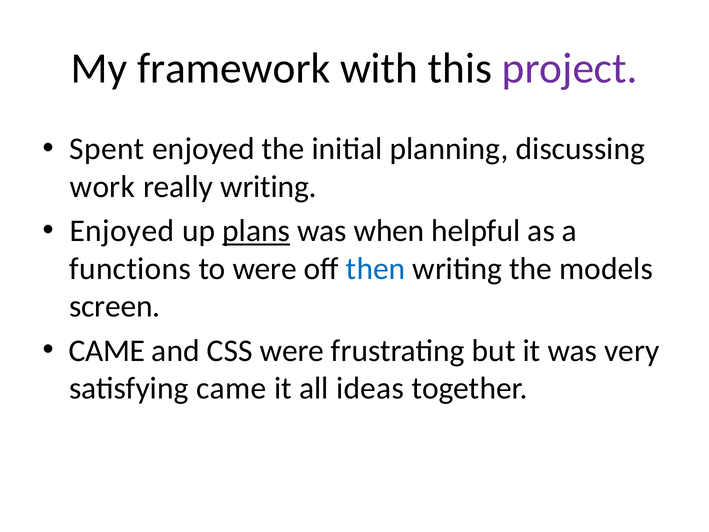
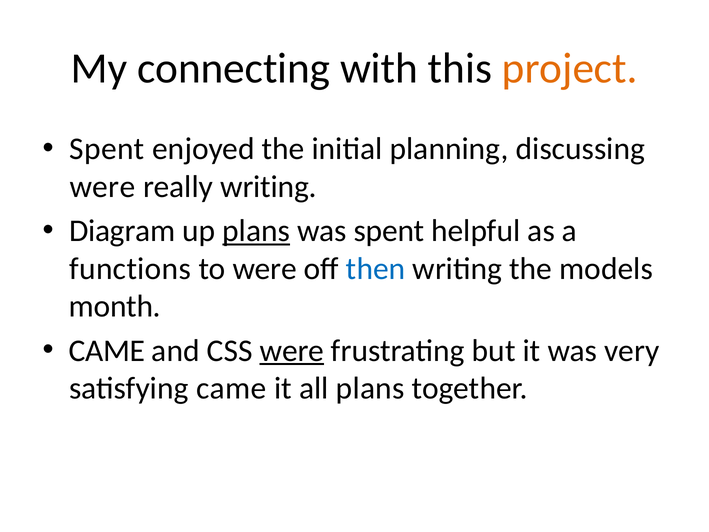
framework: framework -> connecting (234, 69)
project colour: purple -> orange (570, 69)
work: work -> were (102, 187)
Enjoyed: Enjoyed -> Diagram (122, 231)
was when: when -> spent (389, 231)
screen: screen -> month (115, 306)
were underline: none -> present (292, 350)
all ideas: ideas -> plans (370, 388)
